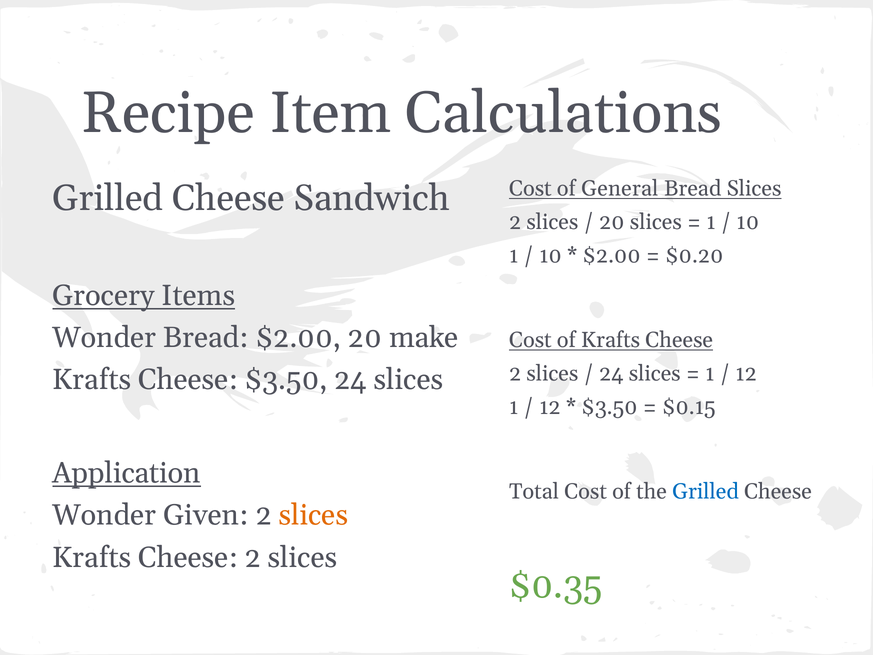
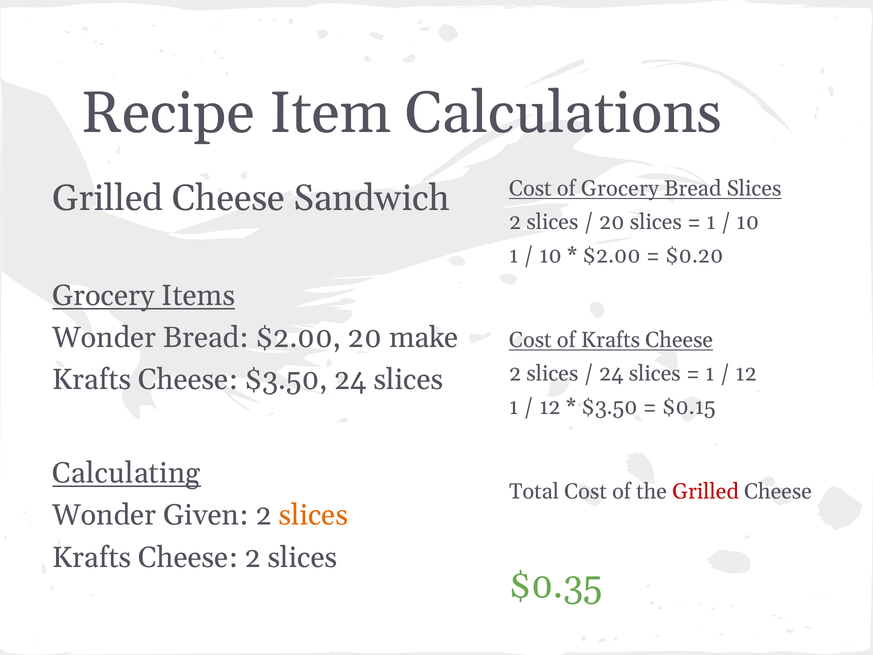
of General: General -> Grocery (620, 189)
Application: Application -> Calculating (126, 473)
Grilled colour: blue -> red (706, 491)
